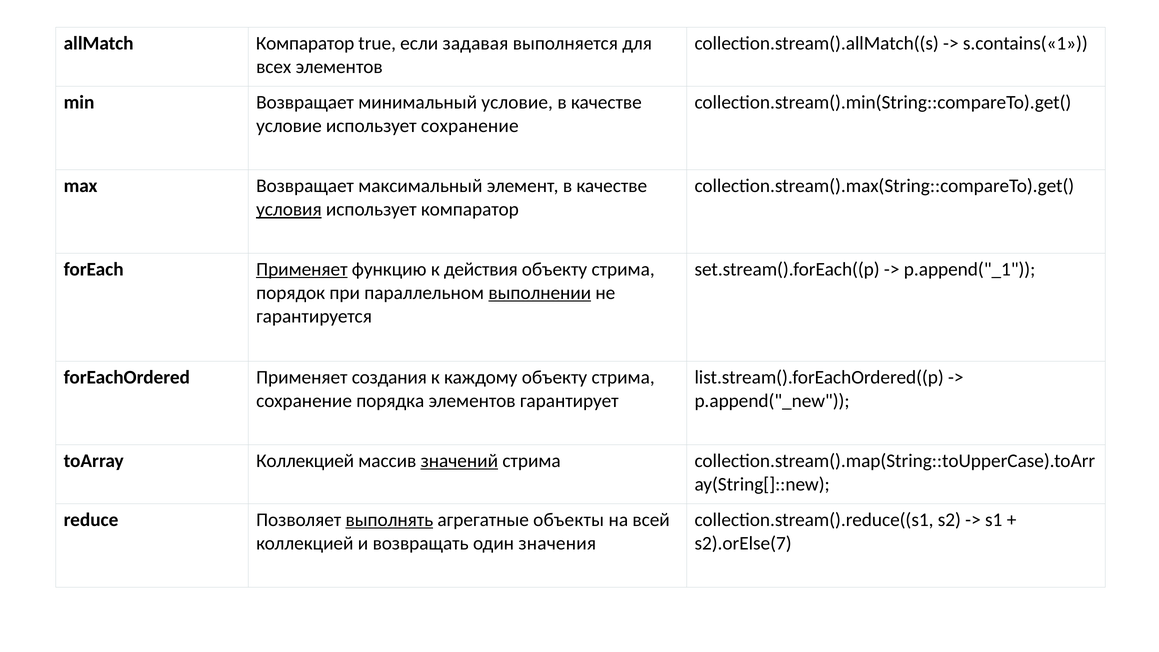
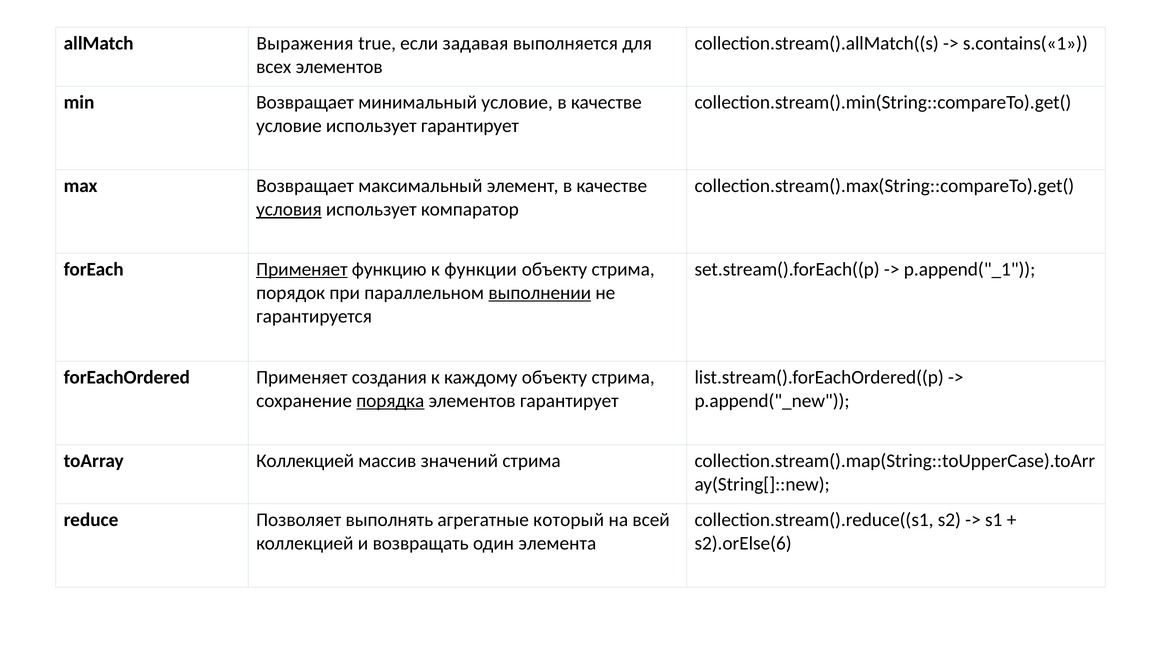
allMatch Компаратор: Компаратор -> Выражения (305, 43)
использует сохранение: сохранение -> гарантирует (470, 126)
действия: действия -> функции (481, 269)
порядка underline: none -> present (390, 401)
значений underline: present -> none (459, 461)
выполнять underline: present -> none (389, 520)
объекты: объекты -> который (569, 520)
значения: значения -> элемента (557, 543)
s2).orElse(7: s2).orElse(7 -> s2).orElse(6 (743, 543)
